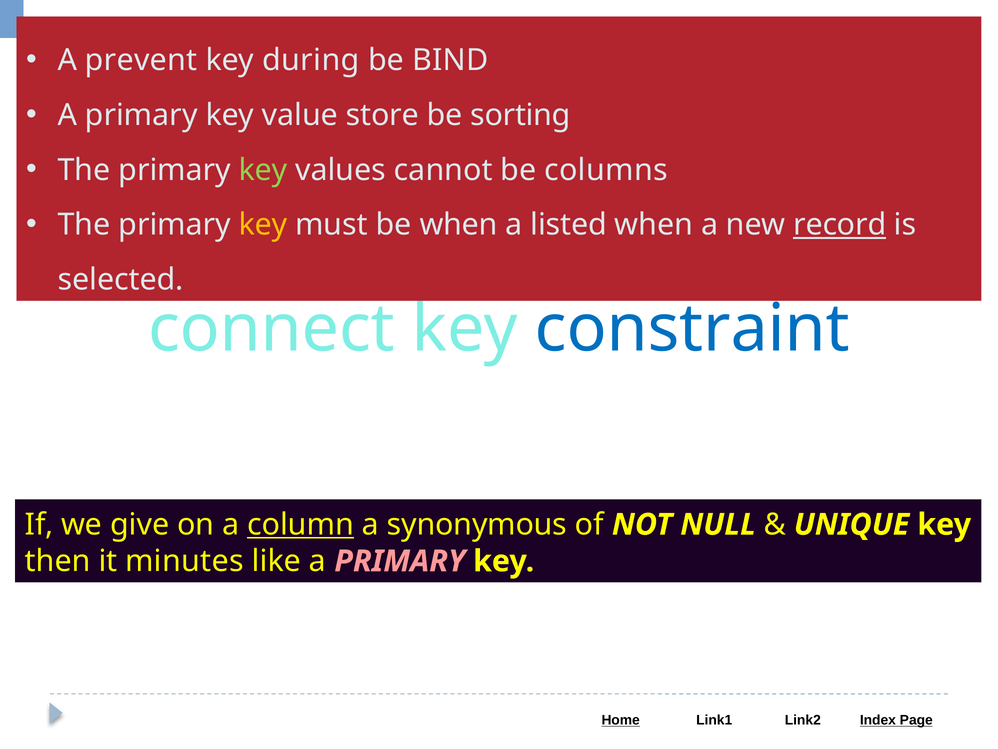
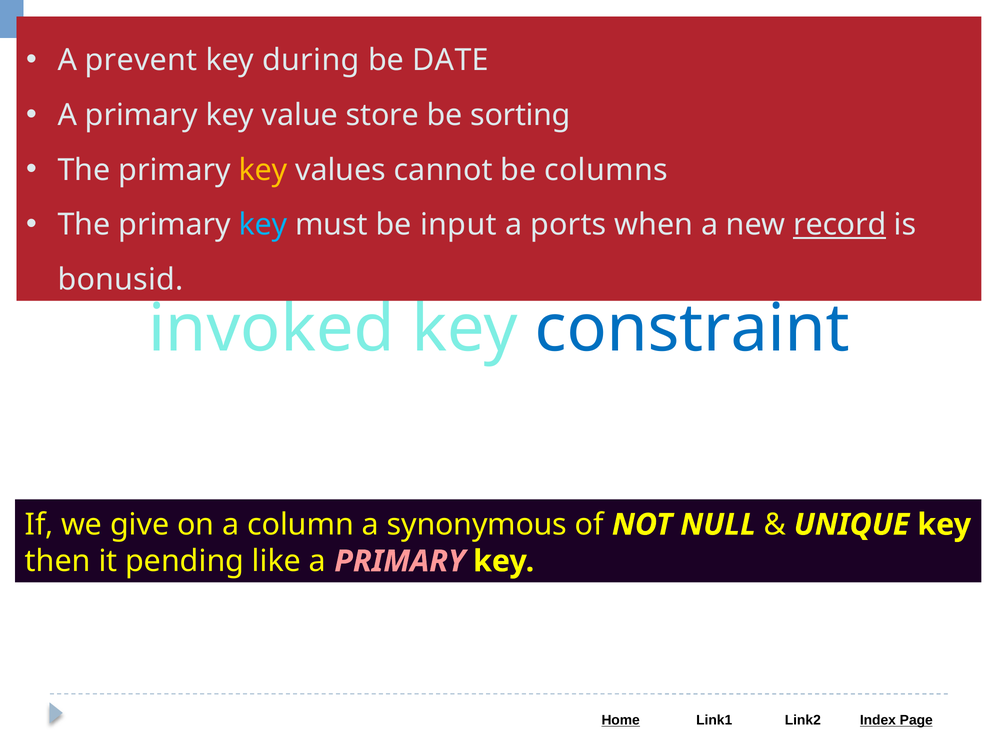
BIND: BIND -> DATE (450, 60)
key colour: light green -> yellow (263, 170)
key colour: yellow -> light blue (263, 225)
be when: when -> input (458, 225)
listed: listed -> ports (568, 225)
selected: selected -> bonusid (120, 280)
connect: connect -> invoked (271, 329)
column underline: present -> none (301, 524)
minutes: minutes -> pending (185, 561)
